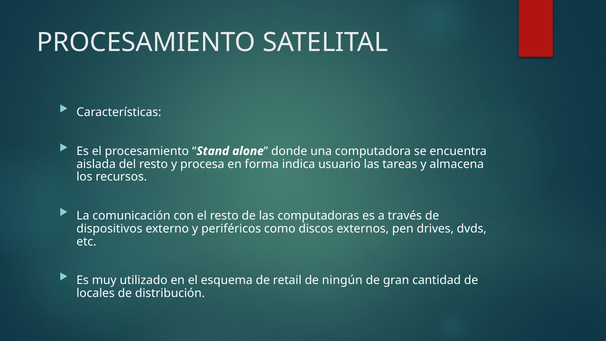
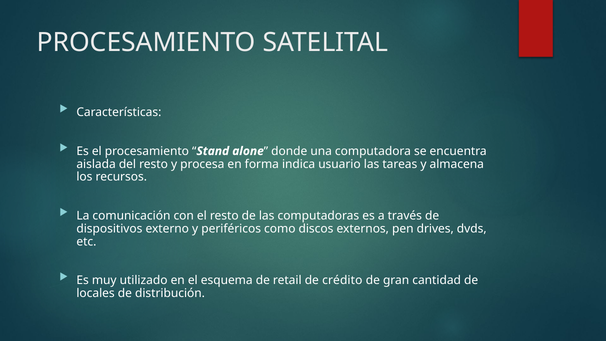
ningún: ningún -> crédito (342, 280)
